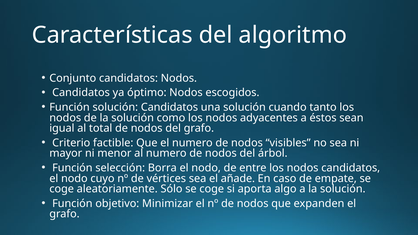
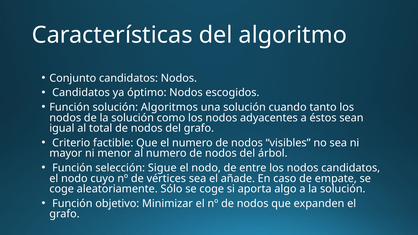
solución Candidatos: Candidatos -> Algoritmos (169, 107)
Borra: Borra -> Sigue (162, 168)
